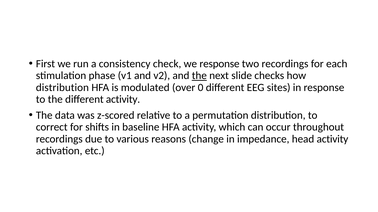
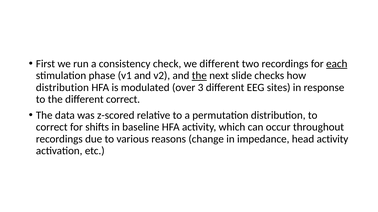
we response: response -> different (219, 64)
each underline: none -> present (337, 64)
0: 0 -> 3 (201, 88)
different activity: activity -> correct (123, 100)
